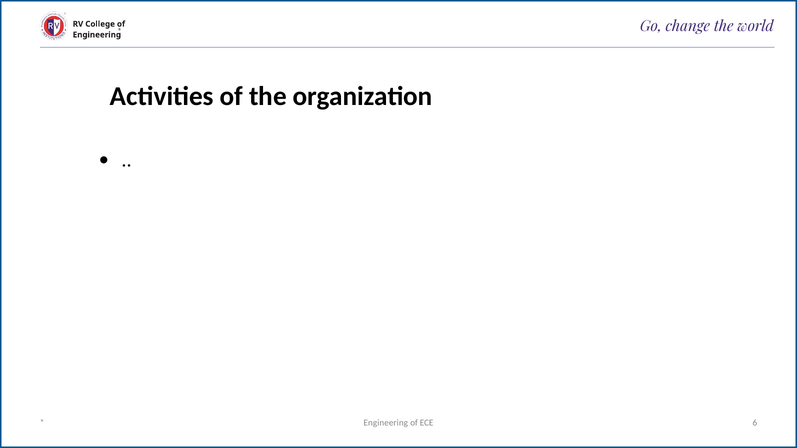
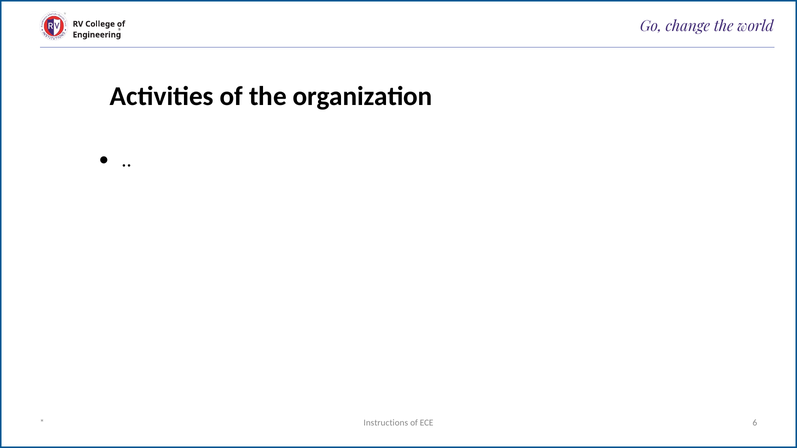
Engineering: Engineering -> Instructions (386, 423)
